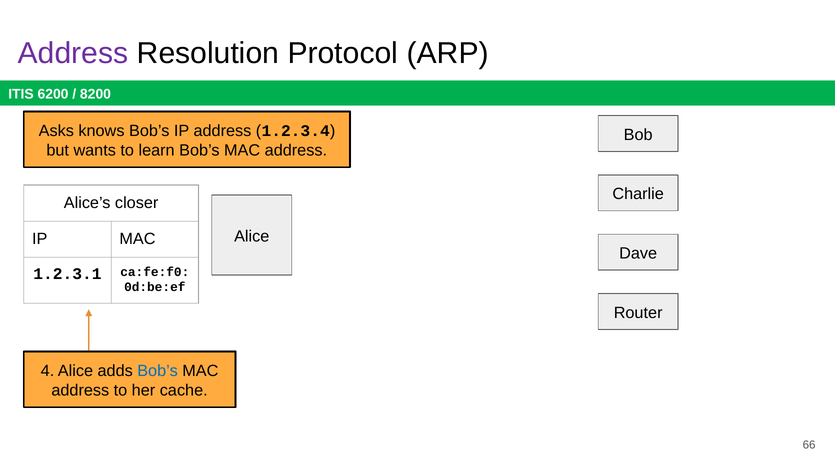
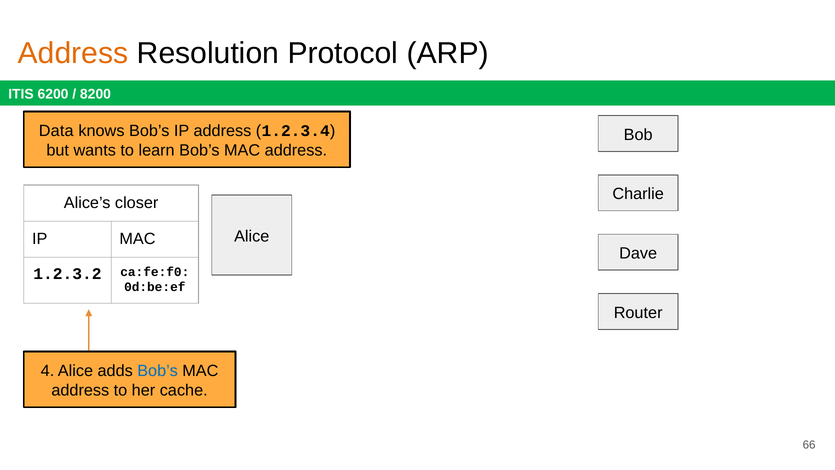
Address colour: purple -> orange (73, 53)
Asks: Asks -> Data (56, 131)
1.2.3.1: 1.2.3.1 -> 1.2.3.2 (67, 274)
